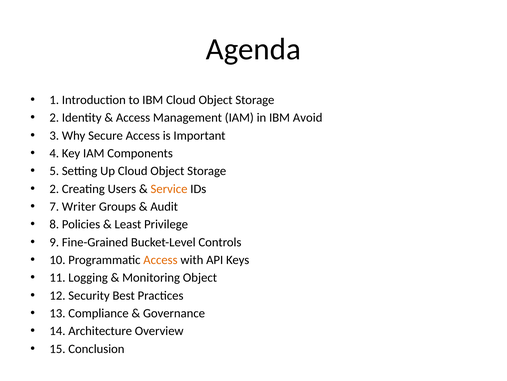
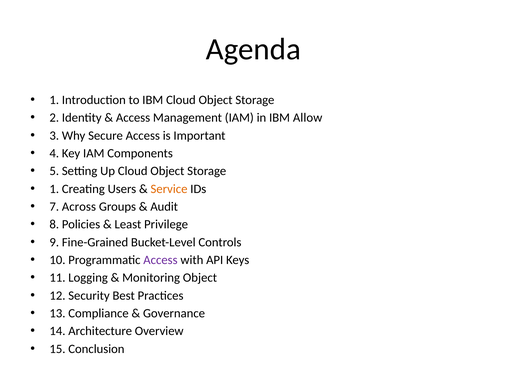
Avoid: Avoid -> Allow (308, 117)
2: 2 -> 1 (54, 188)
Writer: Writer -> Across (79, 206)
Access colour: orange -> purple (160, 259)
